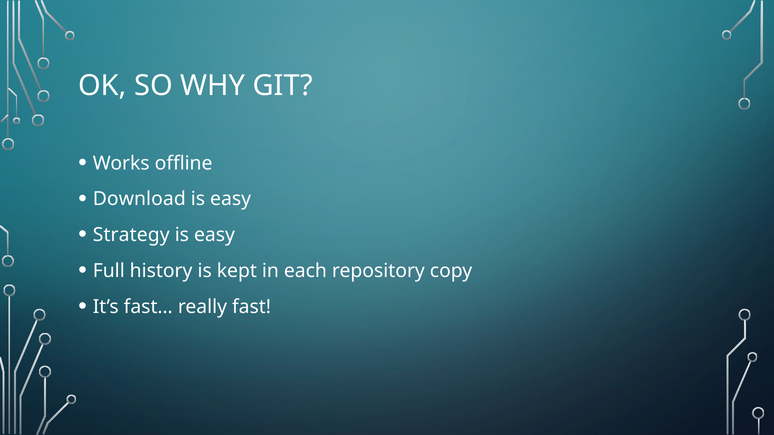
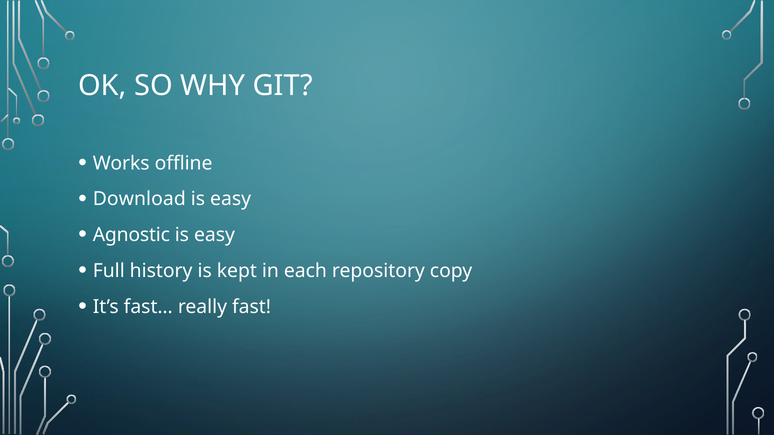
Strategy: Strategy -> Agnostic (131, 235)
